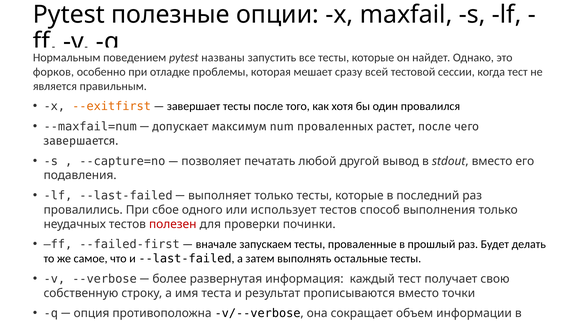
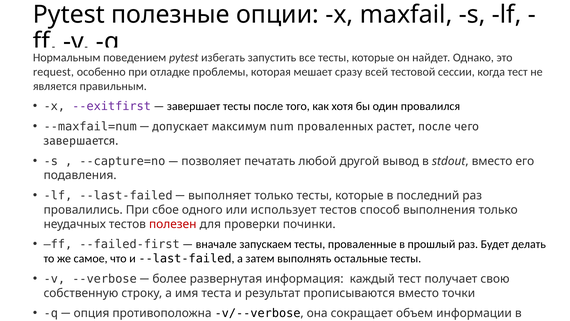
названы: названы -> избегать (223, 58)
форков: форков -> request (53, 72)
--exitfirst colour: orange -> purple (112, 106)
